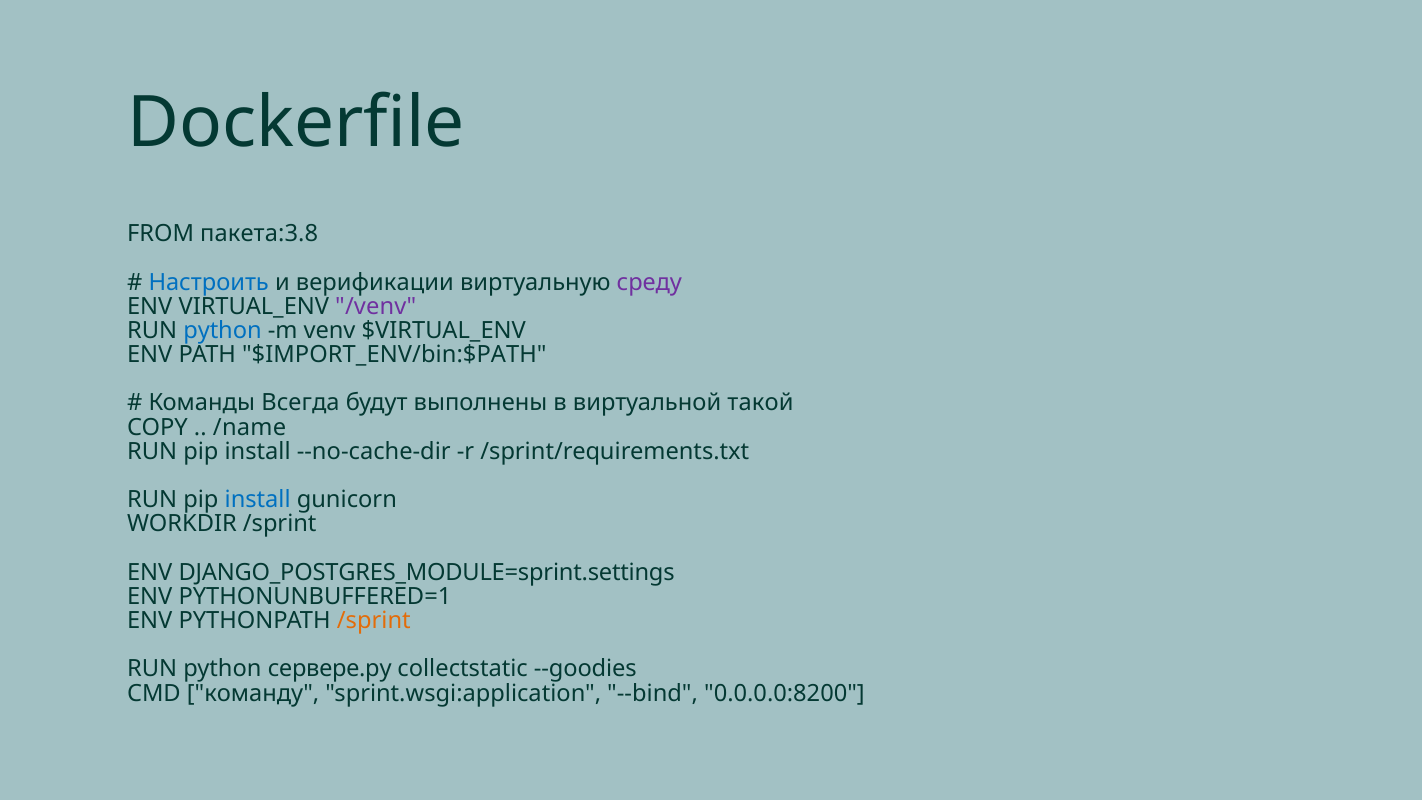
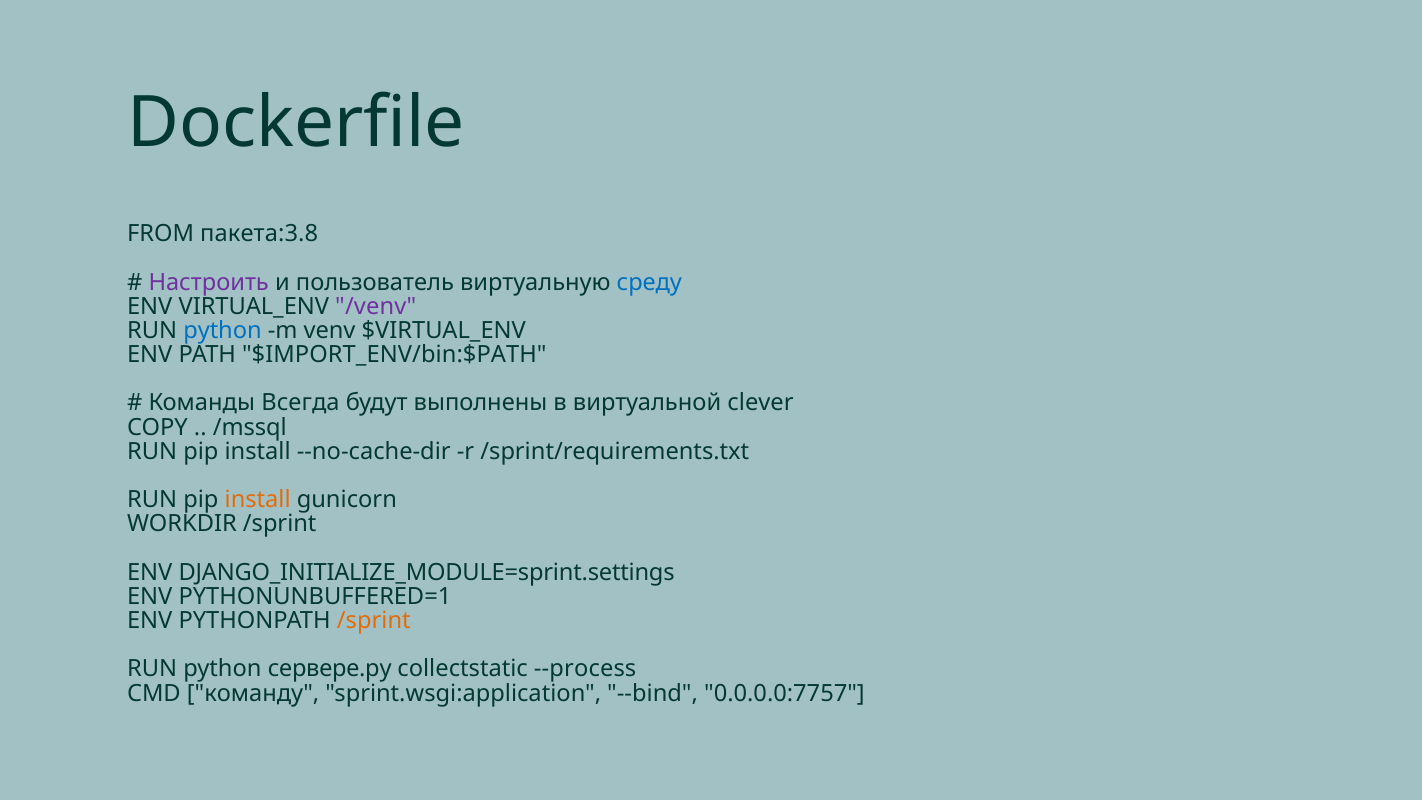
Настроить colour: blue -> purple (209, 282)
верификации: верификации -> пользователь (375, 282)
среду colour: purple -> blue (649, 282)
такой: такой -> clever (761, 403)
/name: /name -> /mssql (250, 427)
install colour: blue -> orange (258, 500)
DJANGO_POSTGRES_MODULE=sprint.settings: DJANGO_POSTGRES_MODULE=sprint.settings -> DJANGO_INITIALIZE_MODULE=sprint.settings (427, 572)
--goodies: --goodies -> --process (585, 669)
0.0.0.0:8200: 0.0.0.0:8200 -> 0.0.0.0:7757 (784, 693)
